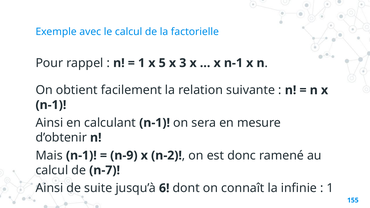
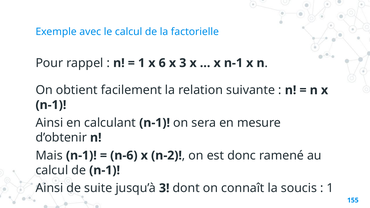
5: 5 -> 6 (162, 63)
n-9: n-9 -> n-6 (124, 156)
de n-7: n-7 -> n-1 (105, 170)
jusqu’à 6: 6 -> 3 (164, 188)
infinie: infinie -> soucis (299, 188)
